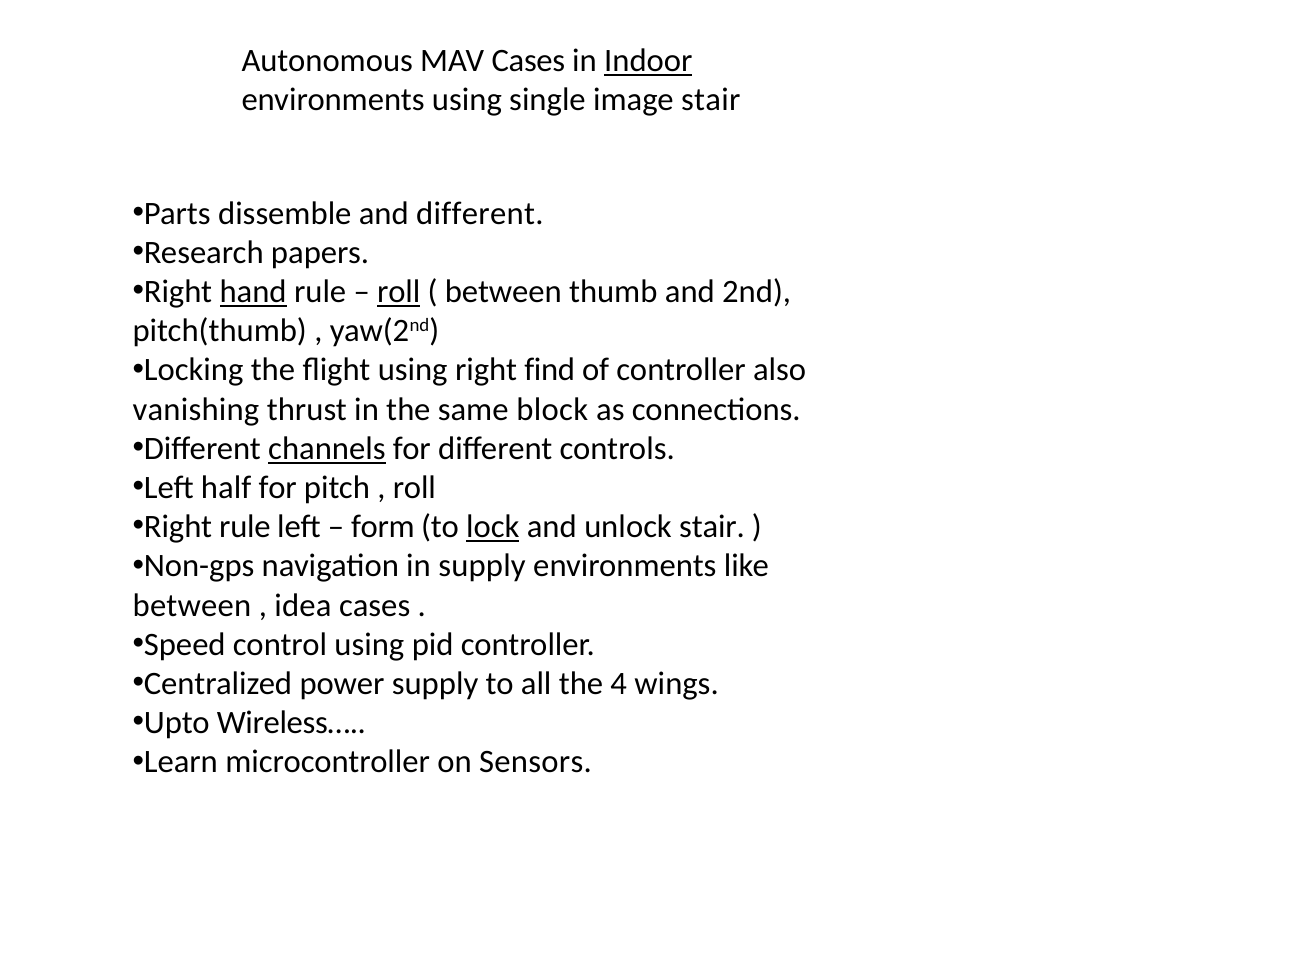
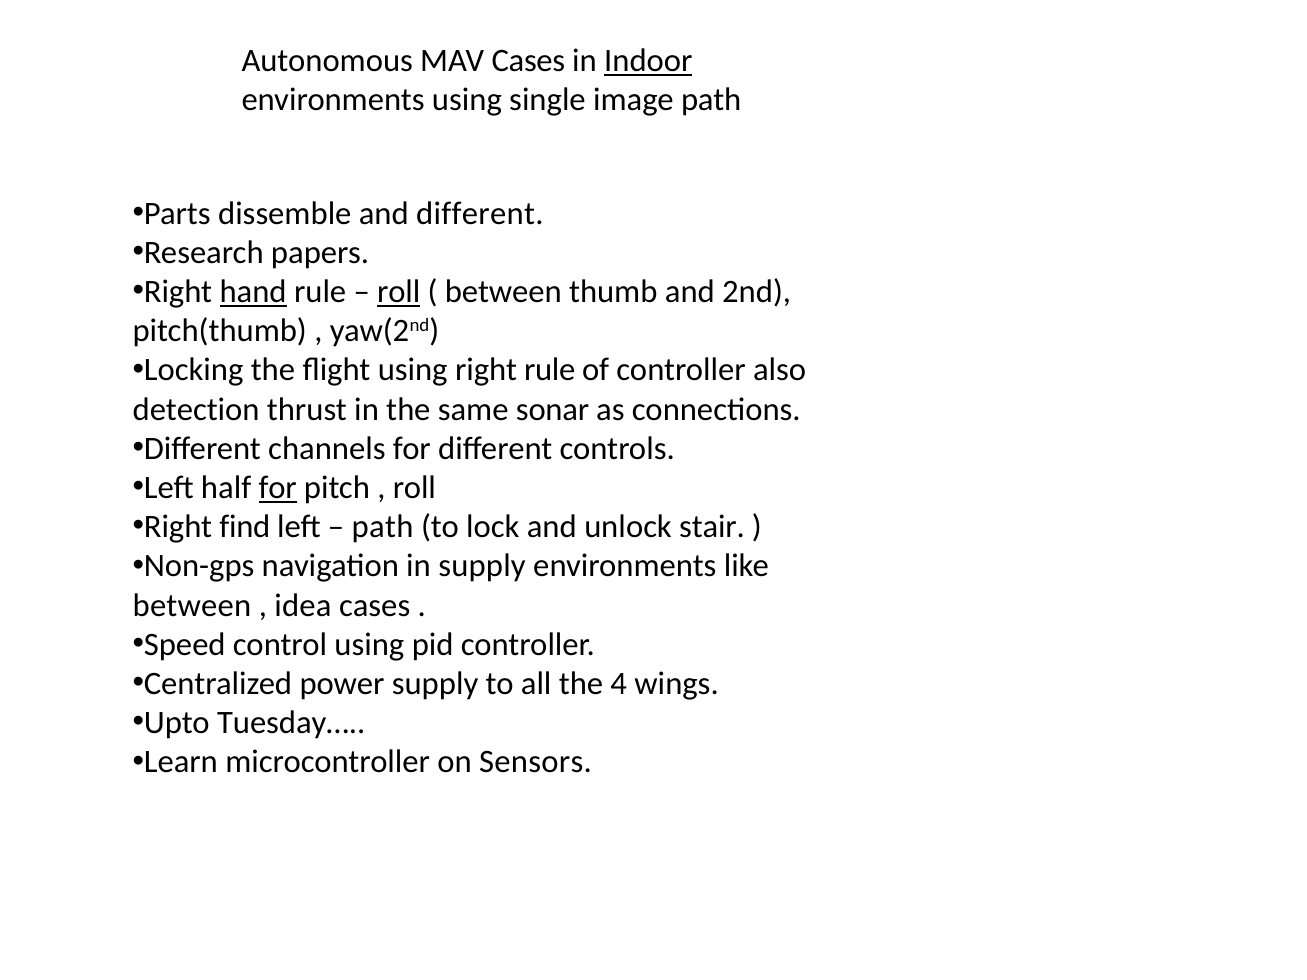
image stair: stair -> path (711, 100)
right find: find -> rule (550, 370)
vanishing: vanishing -> detection (196, 409)
block: block -> sonar (553, 409)
channels underline: present -> none (327, 449)
for underline: none -> present (278, 488)
Right rule: rule -> find (245, 527)
form: form -> path (383, 527)
lock underline: present -> none (493, 527)
Wireless…: Wireless… -> Tuesday… (291, 723)
